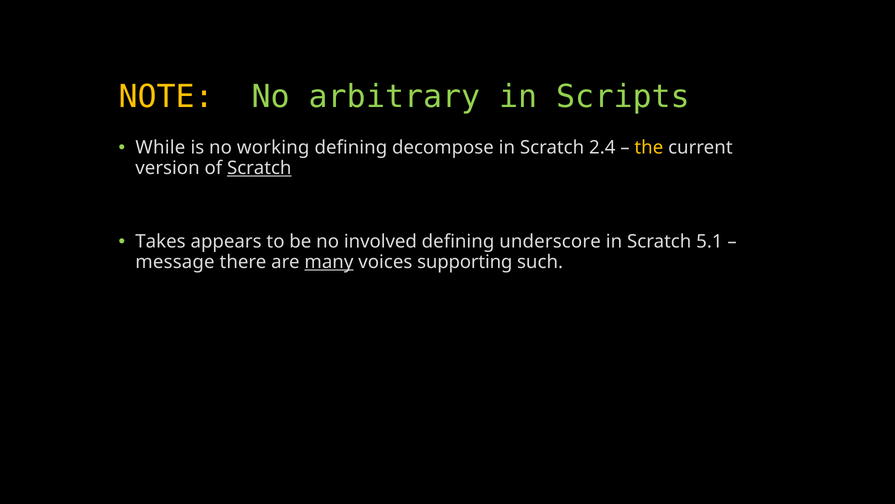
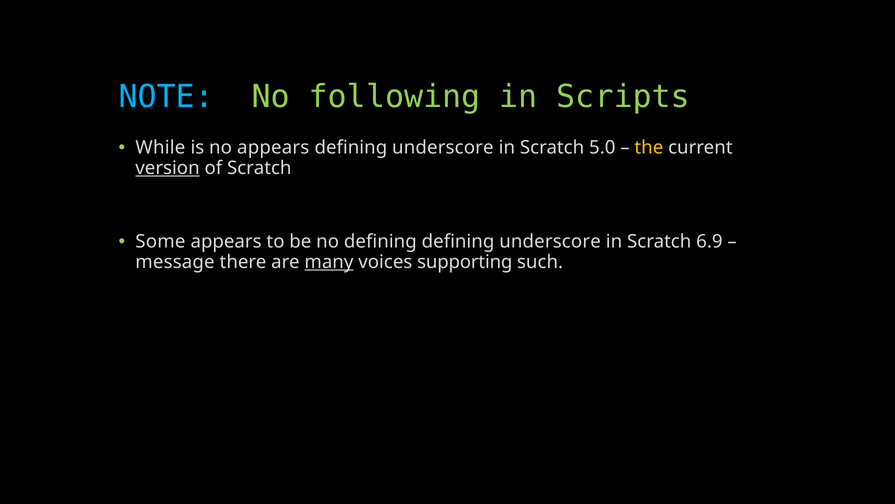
NOTE colour: yellow -> light blue (166, 97)
arbitrary: arbitrary -> following (395, 97)
no working: working -> appears (273, 148)
decompose: decompose -> underscore (443, 148)
2.4: 2.4 -> 5.0 (602, 148)
version underline: none -> present (168, 168)
Scratch underline: present -> none (259, 168)
Takes: Takes -> Some (160, 242)
no involved: involved -> defining (380, 242)
5.1: 5.1 -> 6.9 (709, 242)
